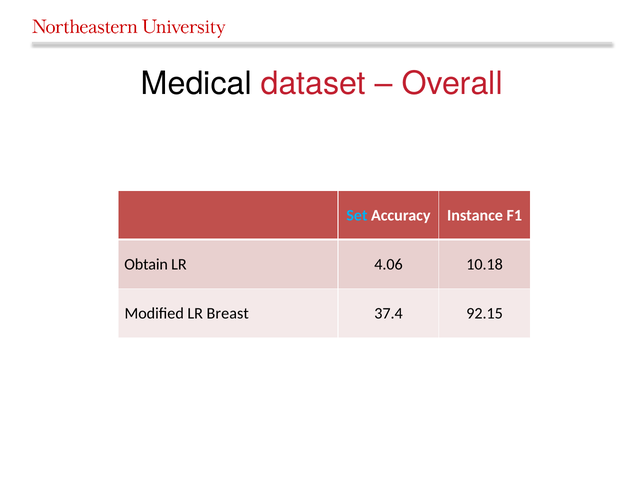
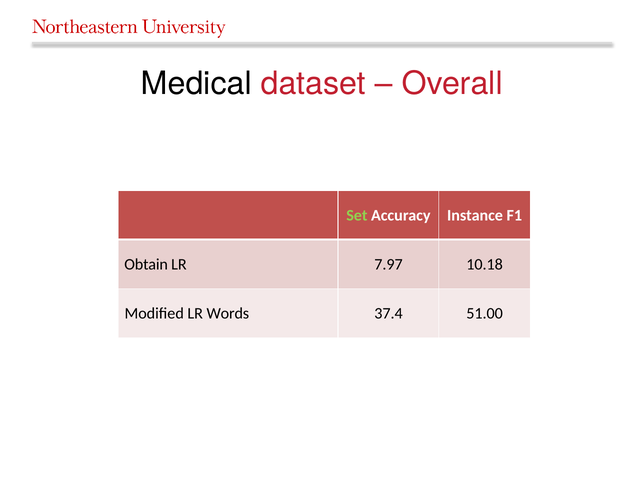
Set colour: light blue -> light green (357, 215)
4.06: 4.06 -> 7.97 (388, 264)
Breast: Breast -> Words (228, 314)
92.15: 92.15 -> 51.00 (485, 314)
